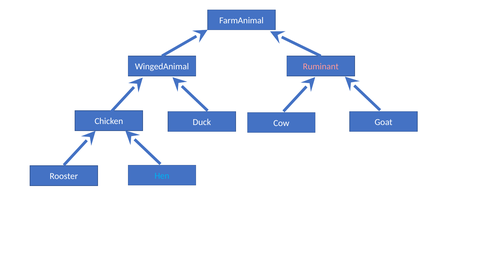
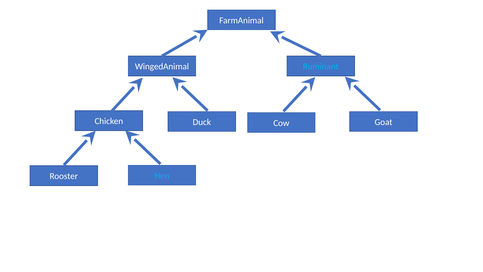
Ruminant colour: pink -> light blue (321, 67)
